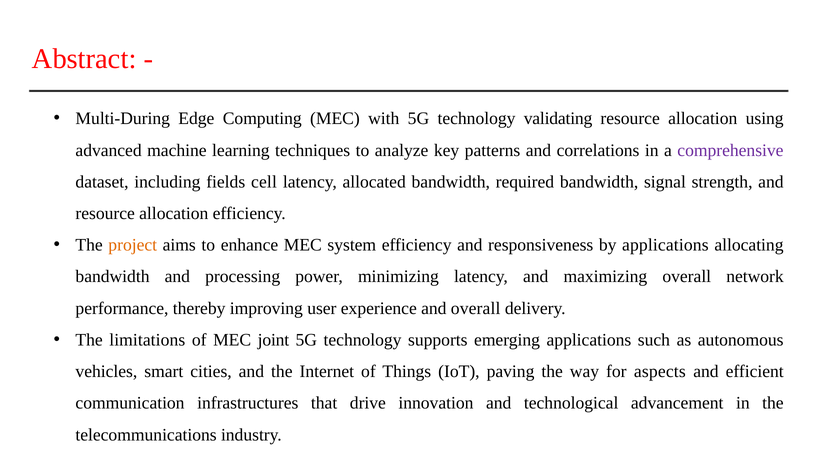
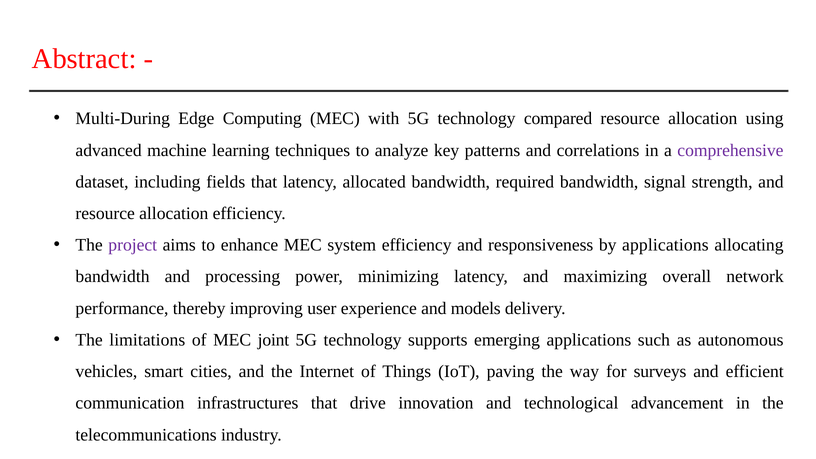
validating: validating -> compared (558, 119)
fields cell: cell -> that (264, 182)
project colour: orange -> purple (133, 245)
and overall: overall -> models (476, 308)
aspects: aspects -> surveys (660, 371)
